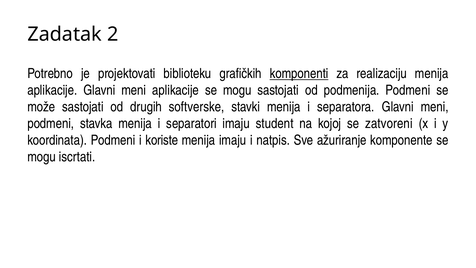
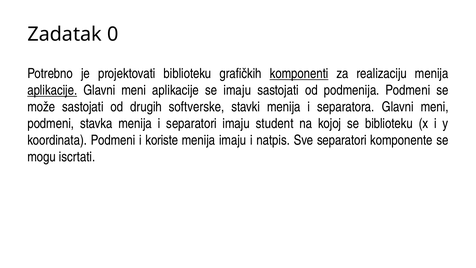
2: 2 -> 0 (113, 34)
aplikacije underline: none -> present (52, 90)
aplikacije se mogu: mogu -> imaju (237, 90)
se zatvoreni: zatvoreni -> biblioteku (389, 124)
Sve ažuriranje: ažuriranje -> separatori (342, 140)
